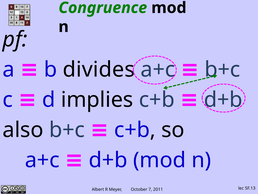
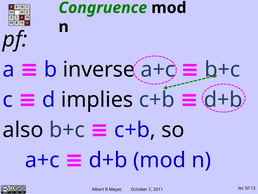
divides: divides -> inverse (99, 69)
